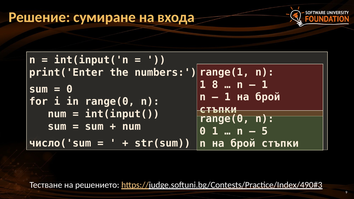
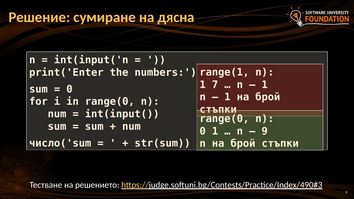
входа: входа -> дясна (176, 17)
8: 8 -> 7 (215, 85)
5: 5 -> 9 (265, 131)
